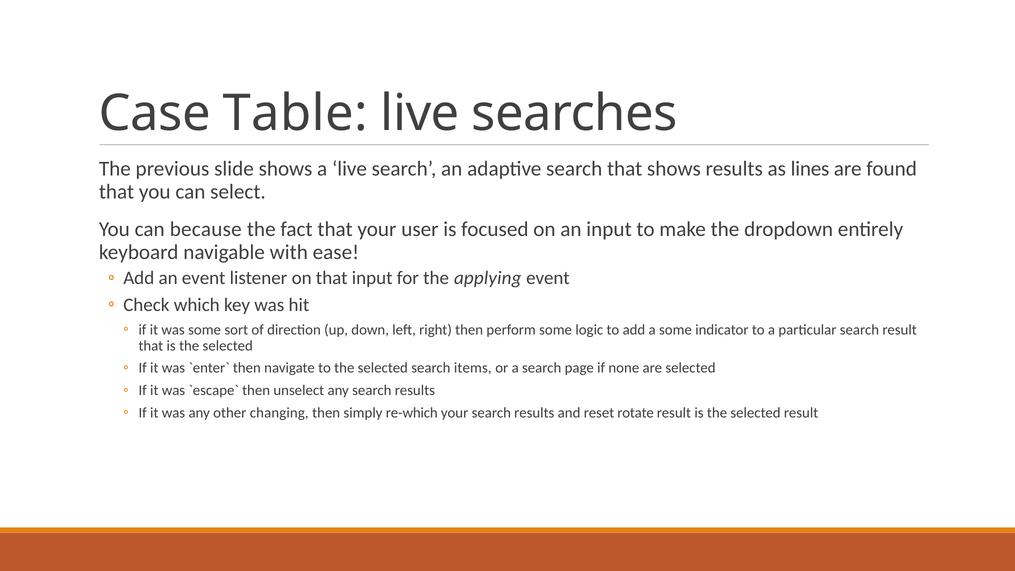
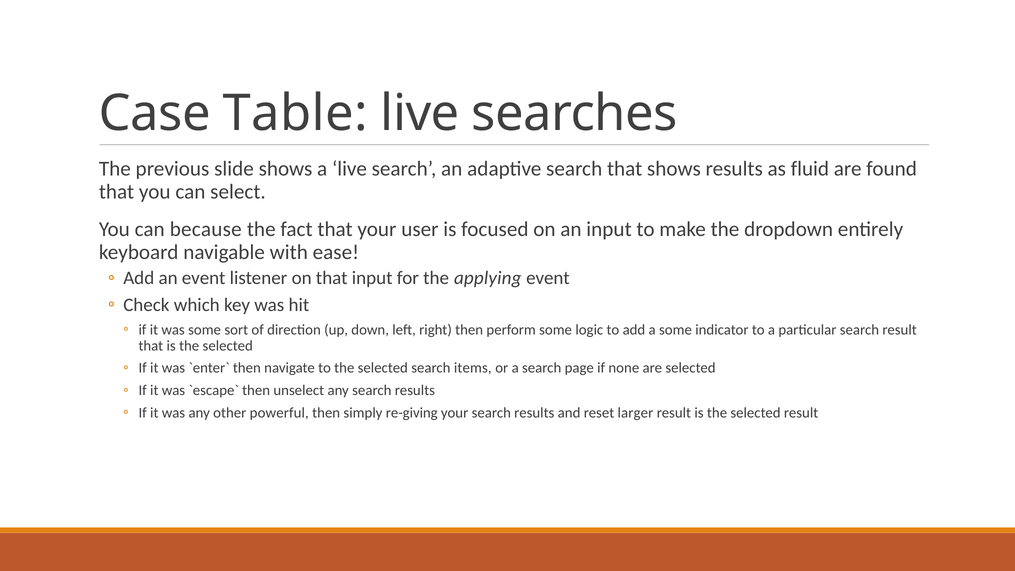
lines: lines -> fluid (810, 169)
changing: changing -> powerful (279, 413)
re-which: re-which -> re-giving (412, 413)
rotate: rotate -> larger (635, 413)
